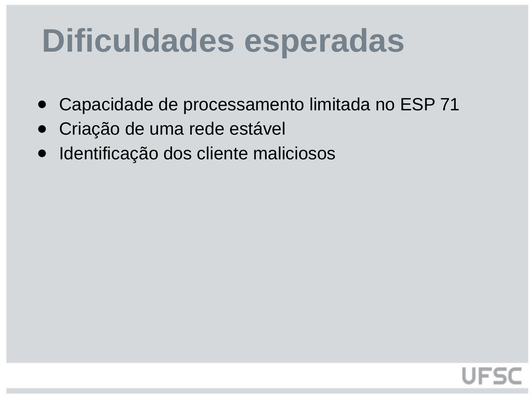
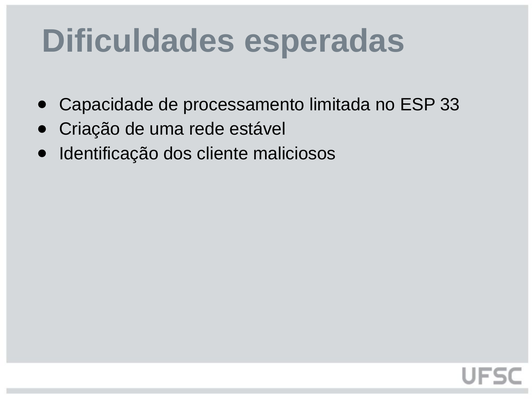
71: 71 -> 33 (450, 105)
